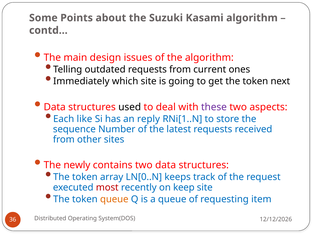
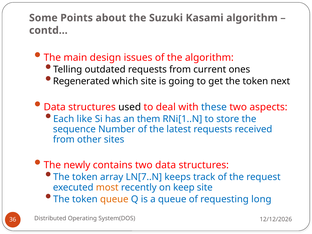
Immediately: Immediately -> Regenerated (81, 81)
these colour: purple -> blue (214, 107)
reply: reply -> them (149, 119)
LN[0..N: LN[0..N -> LN[7..N (144, 177)
most colour: red -> orange (107, 187)
item: item -> long (261, 199)
